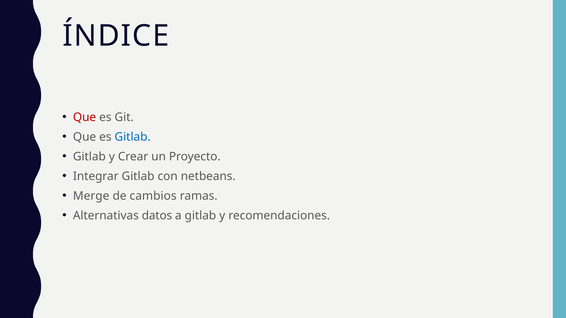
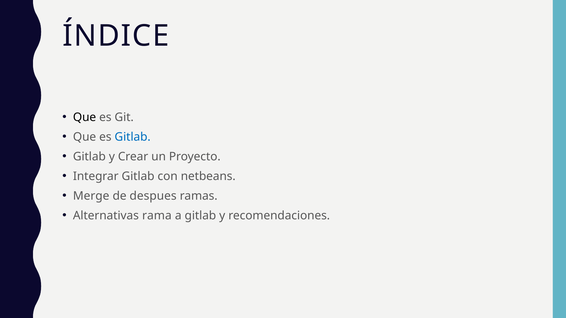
Que colour: red -> black (85, 118)
cambios: cambios -> despues (153, 196)
datos: datos -> rama (157, 216)
